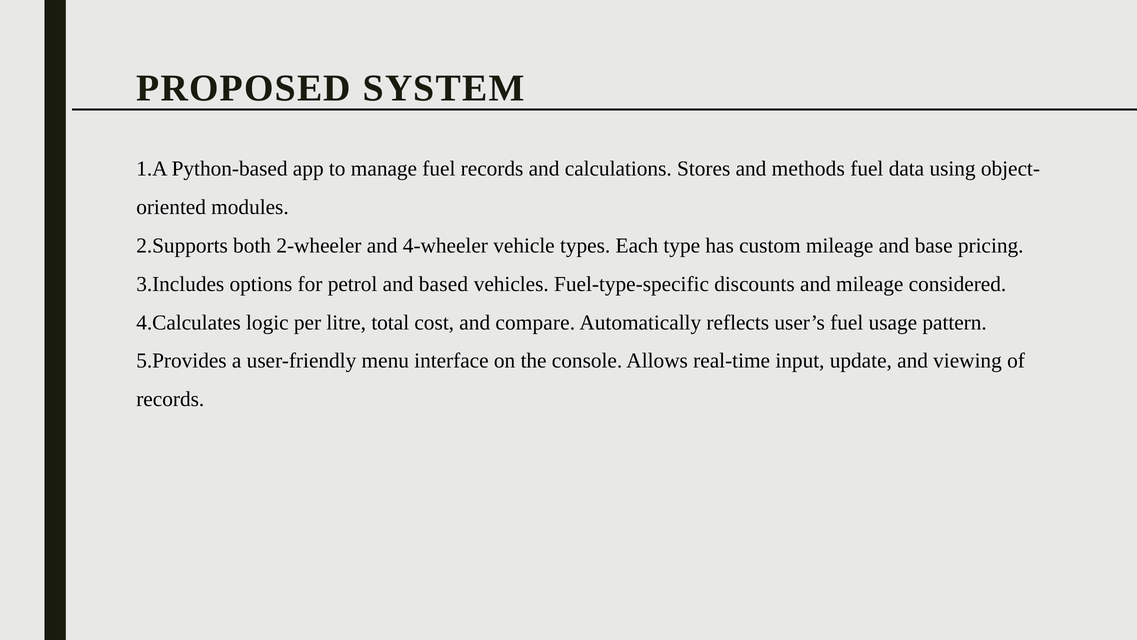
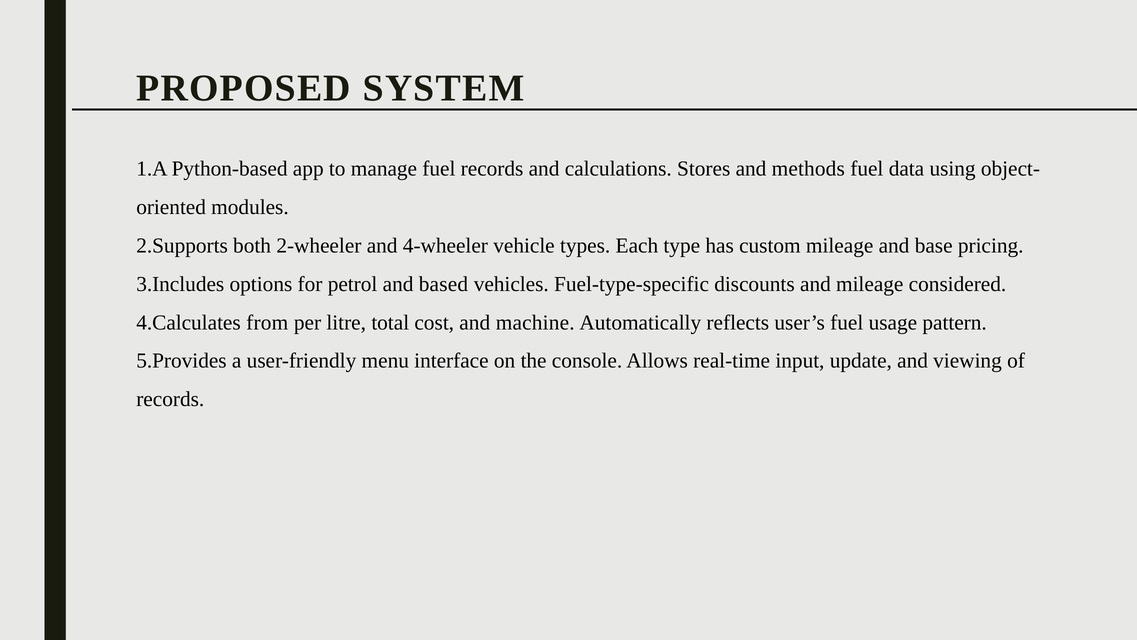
logic: logic -> from (267, 322)
compare: compare -> machine (535, 322)
